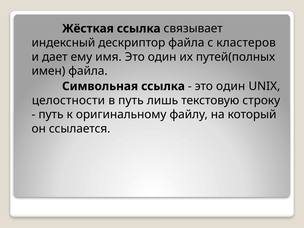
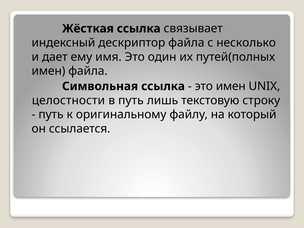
кластеров: кластеров -> несколько (246, 43)
один: один -> имен (231, 86)
